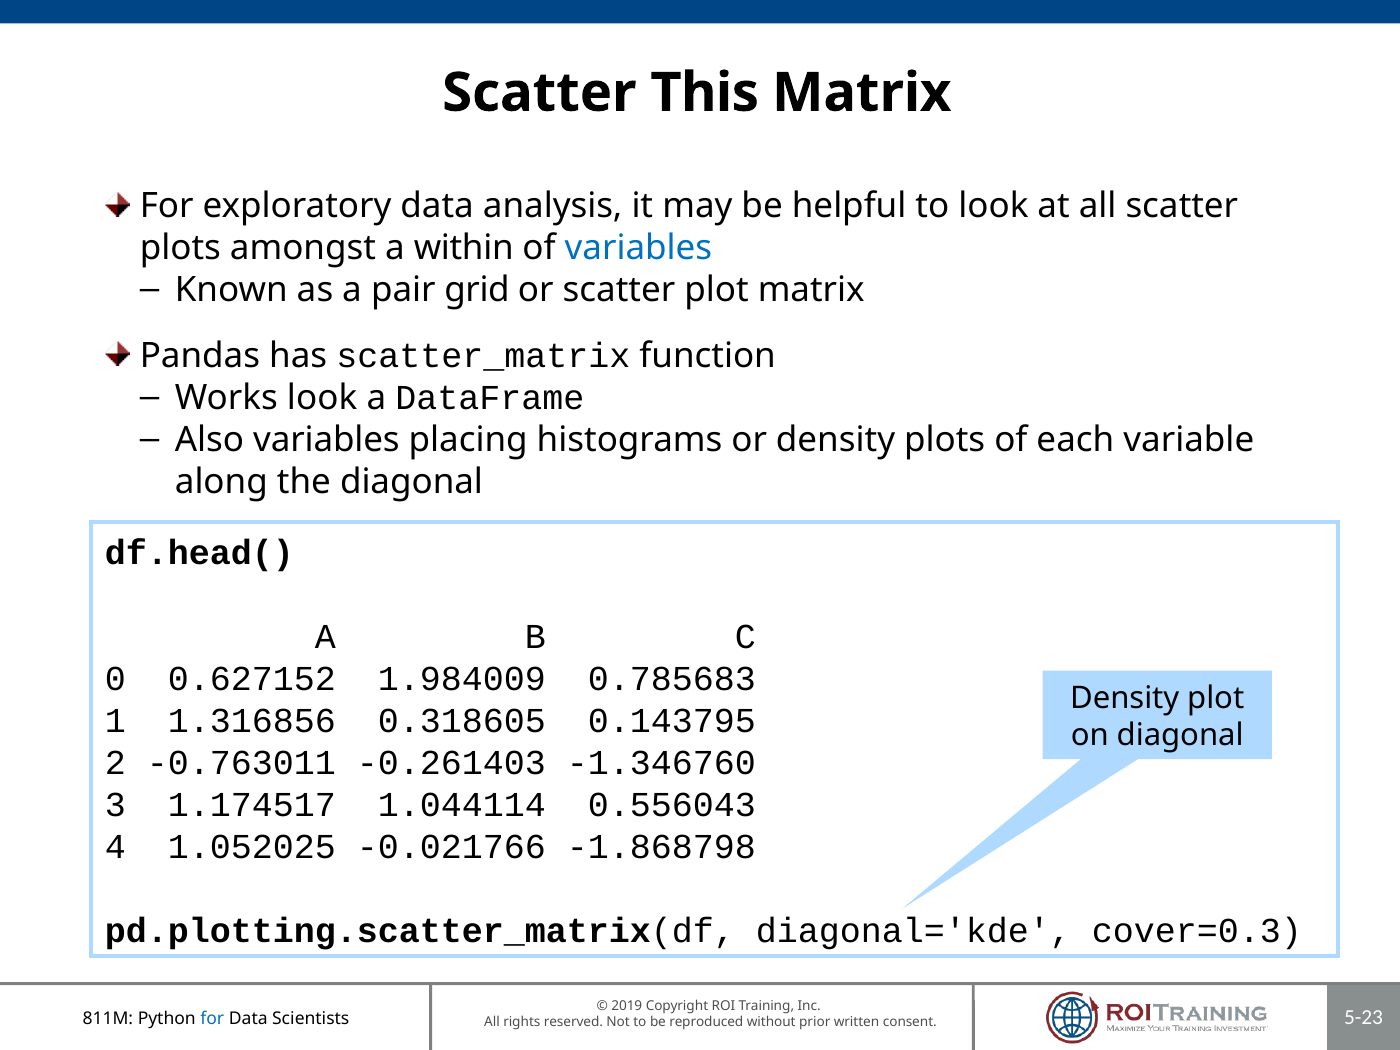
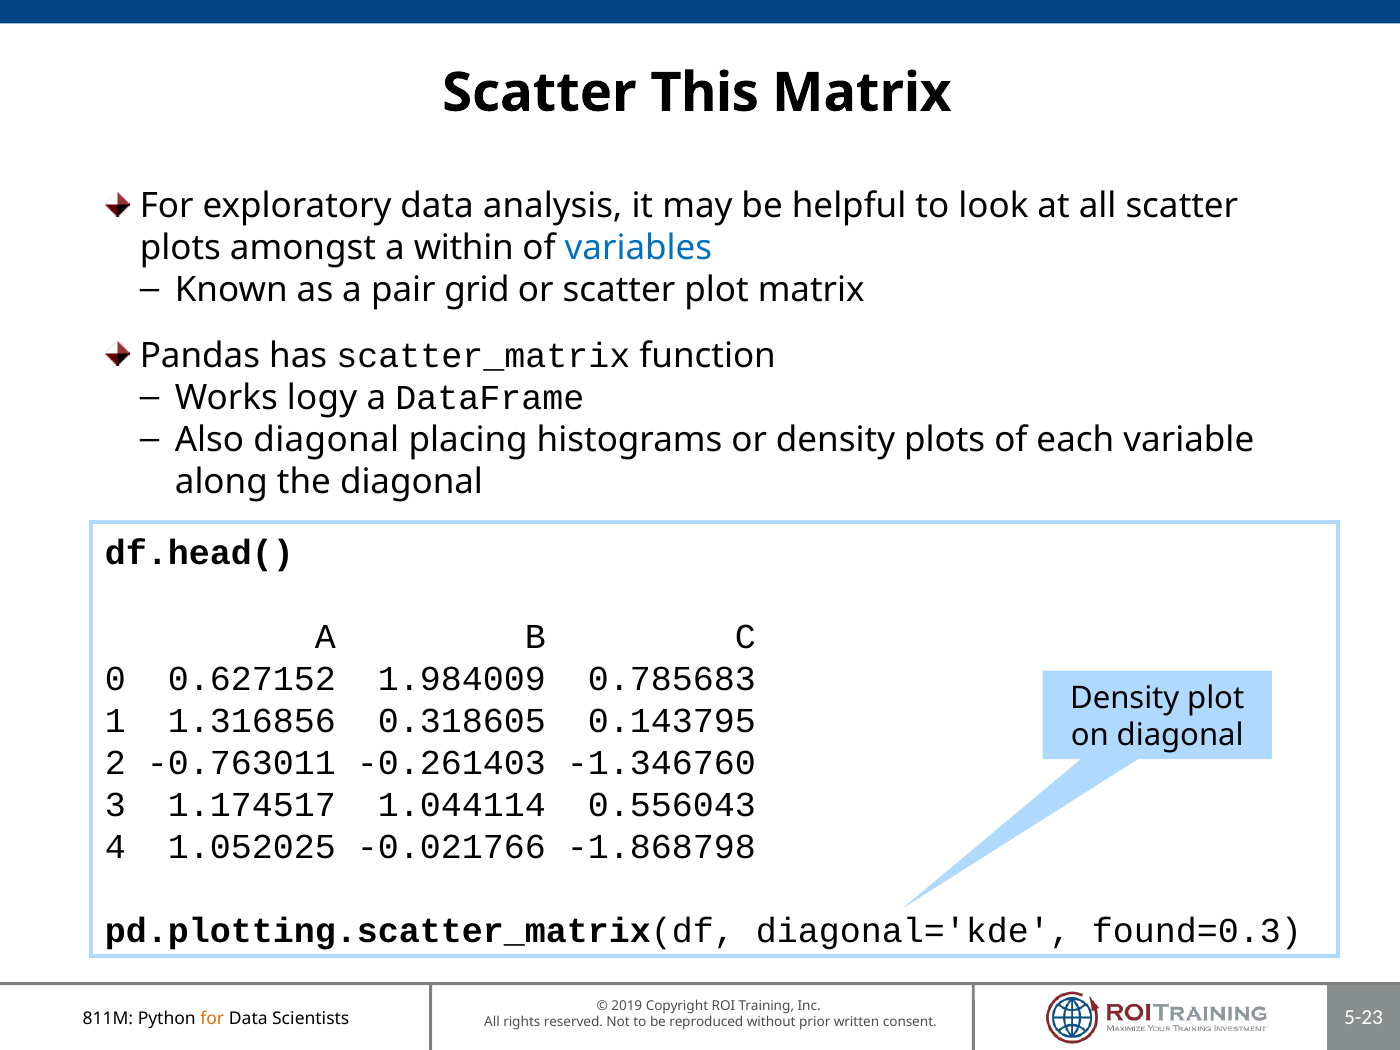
Works look: look -> logy (322, 398)
Also variables: variables -> diagonal (326, 440)
cover=0.3: cover=0.3 -> found=0.3 (1197, 931)
for colour: blue -> orange (212, 1018)
